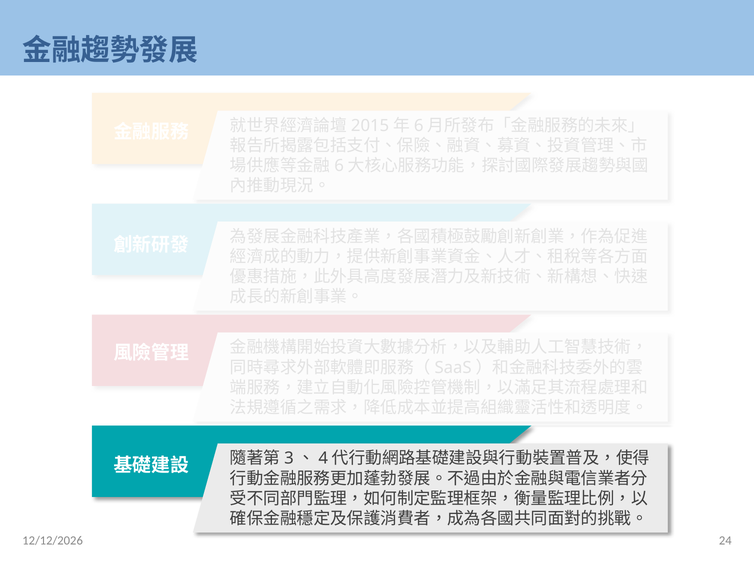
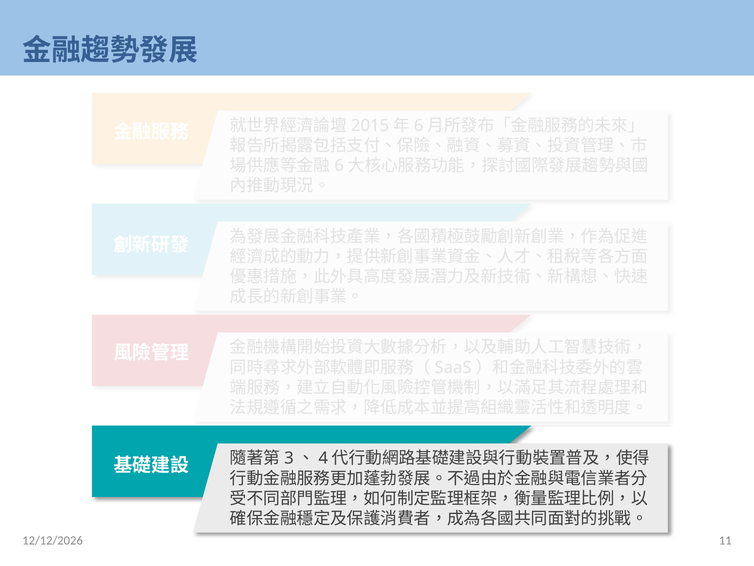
24: 24 -> 11 (725, 540)
